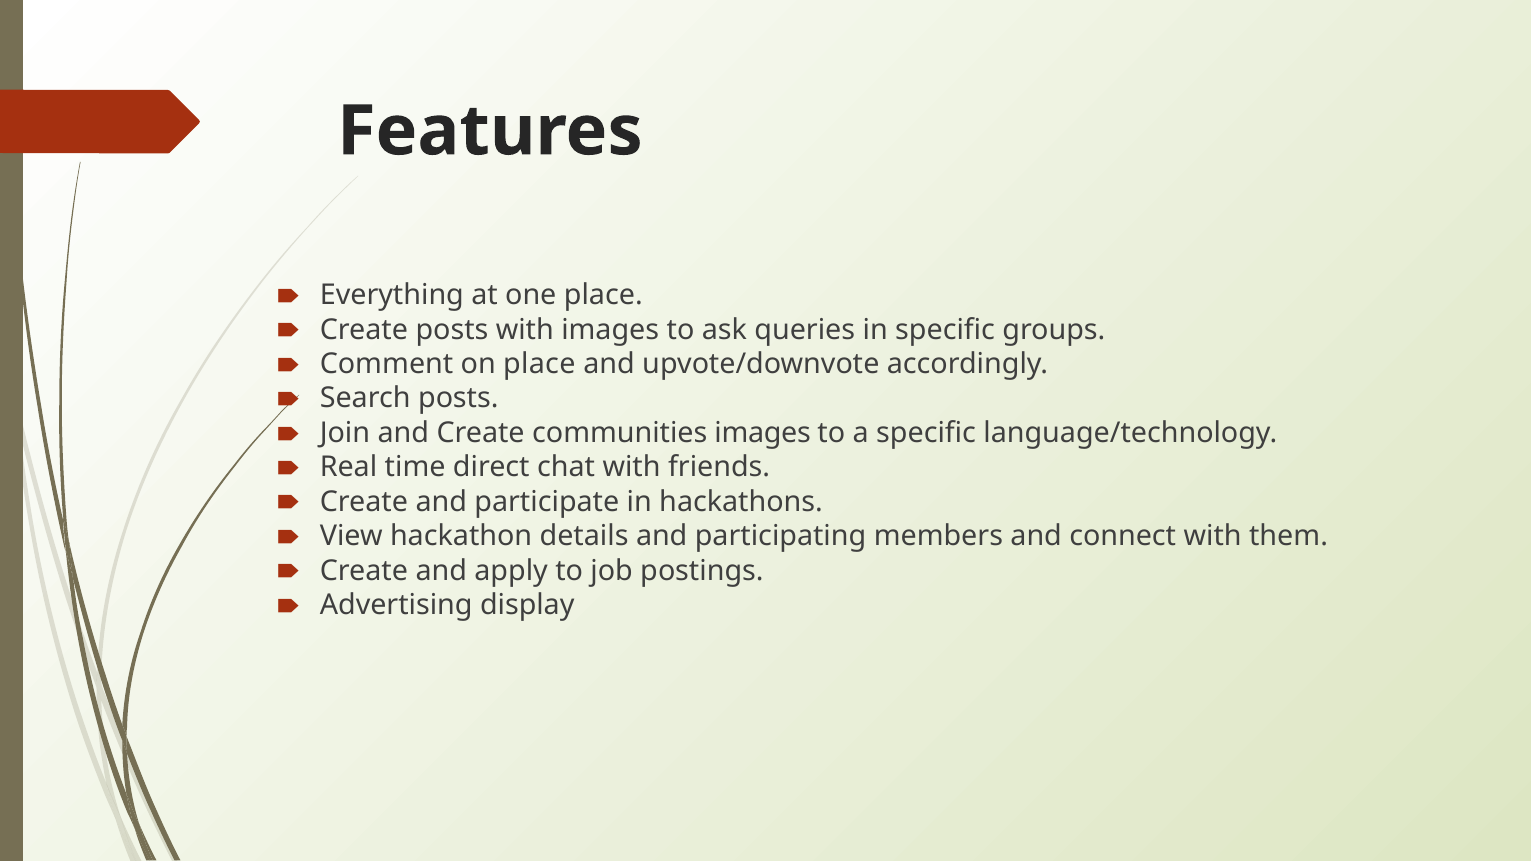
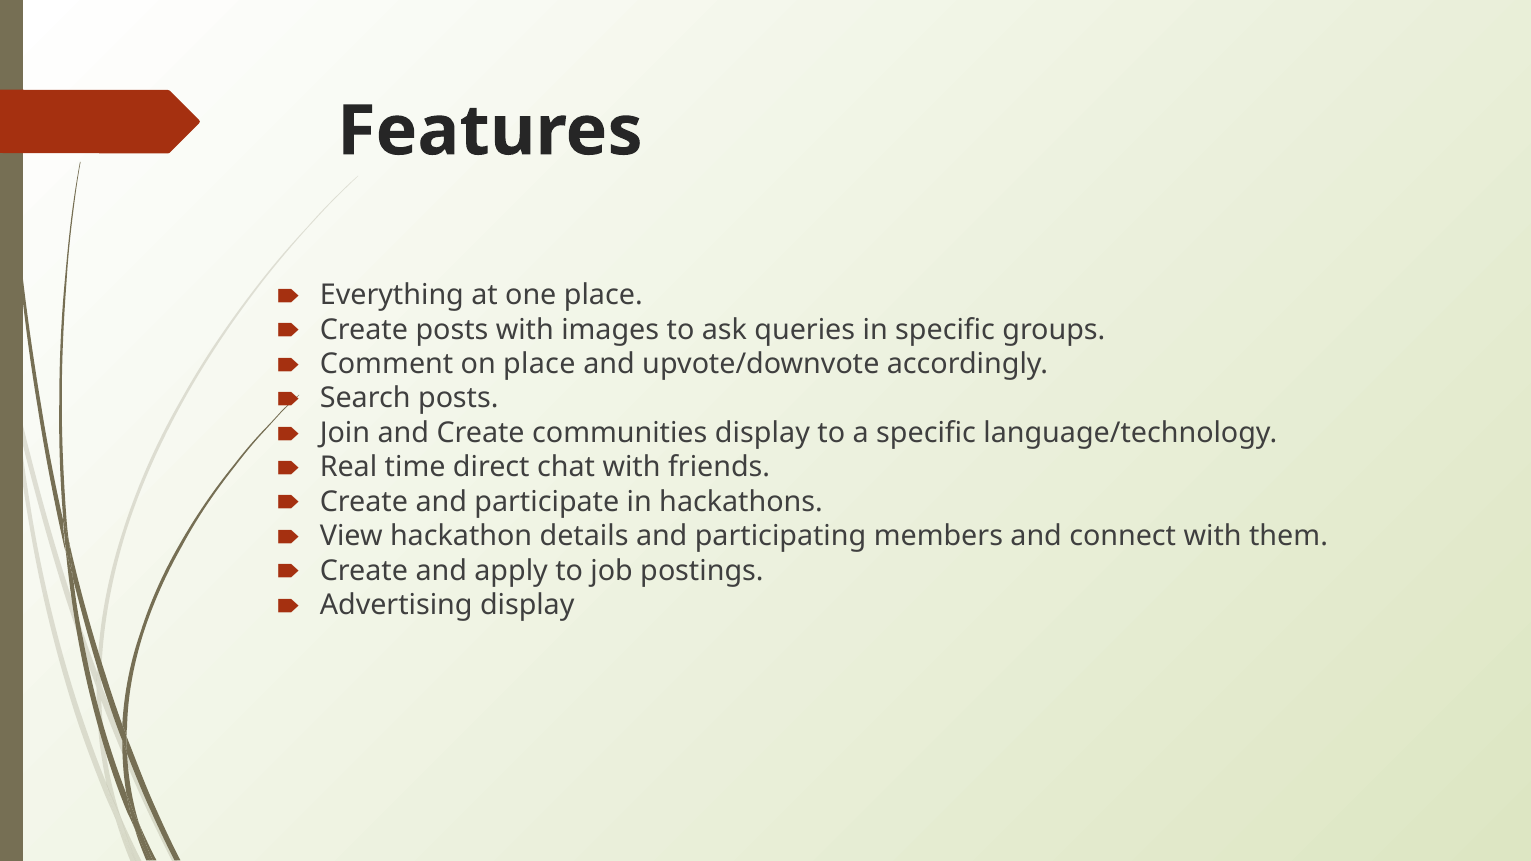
communities images: images -> display (762, 433)
